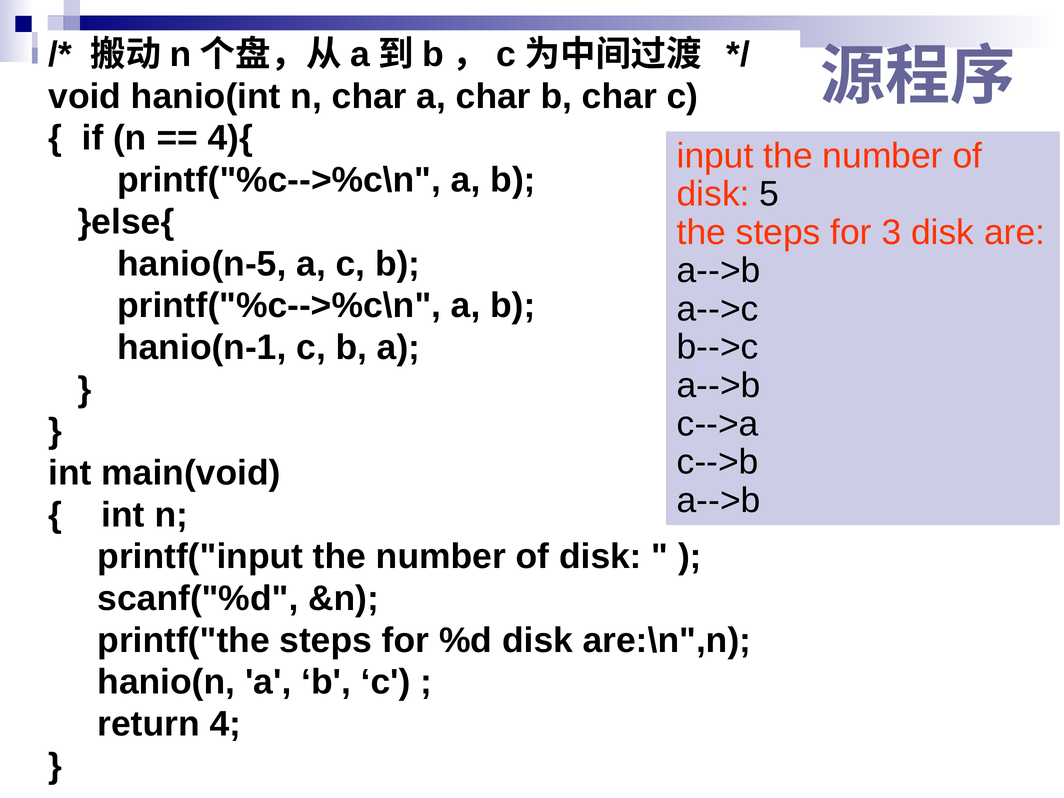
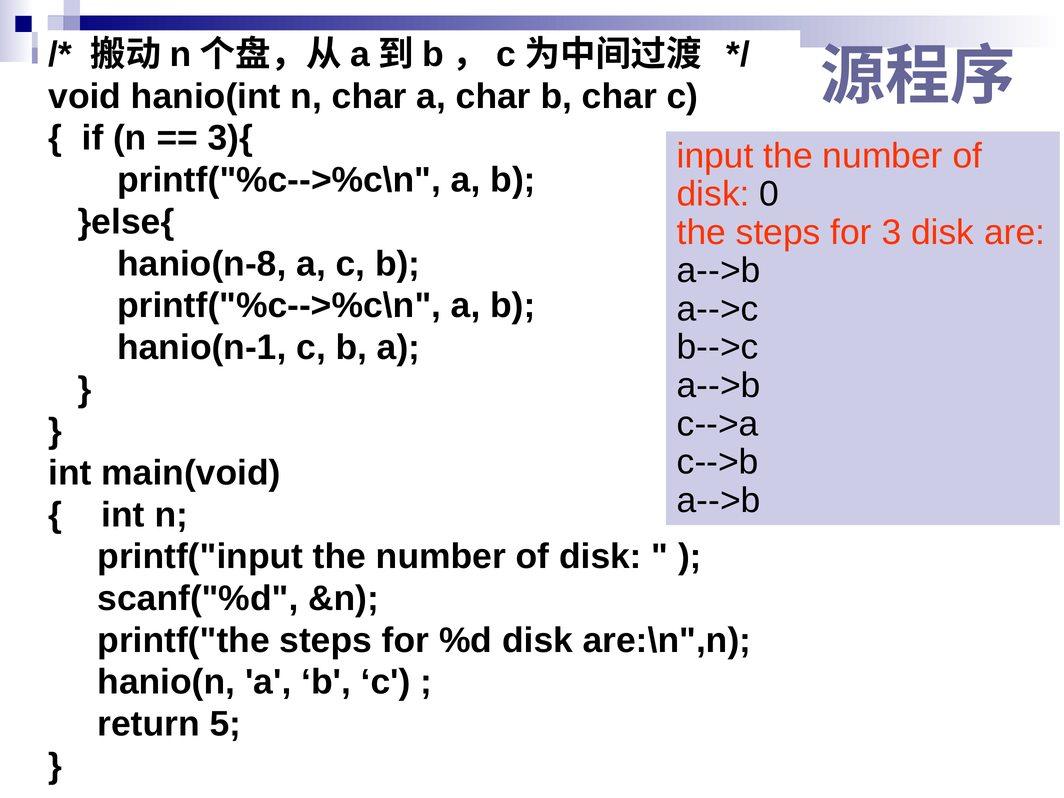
4){: 4){ -> 3){ (230, 138)
5: 5 -> 0 (769, 194)
hanio(n-5: hanio(n-5 -> hanio(n-8 (202, 264)
4: 4 -> 5 (225, 724)
